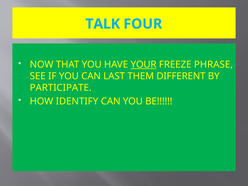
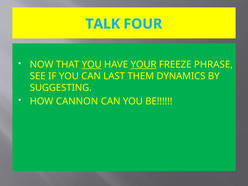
YOU underline: none -> present (92, 65)
DIFFERENT: DIFFERENT -> DYNAMICS (181, 76)
PARTICIPATE: PARTICIPATE -> SUGGESTING (61, 88)
IDENTIFY: IDENTIFY -> CANNON (77, 101)
